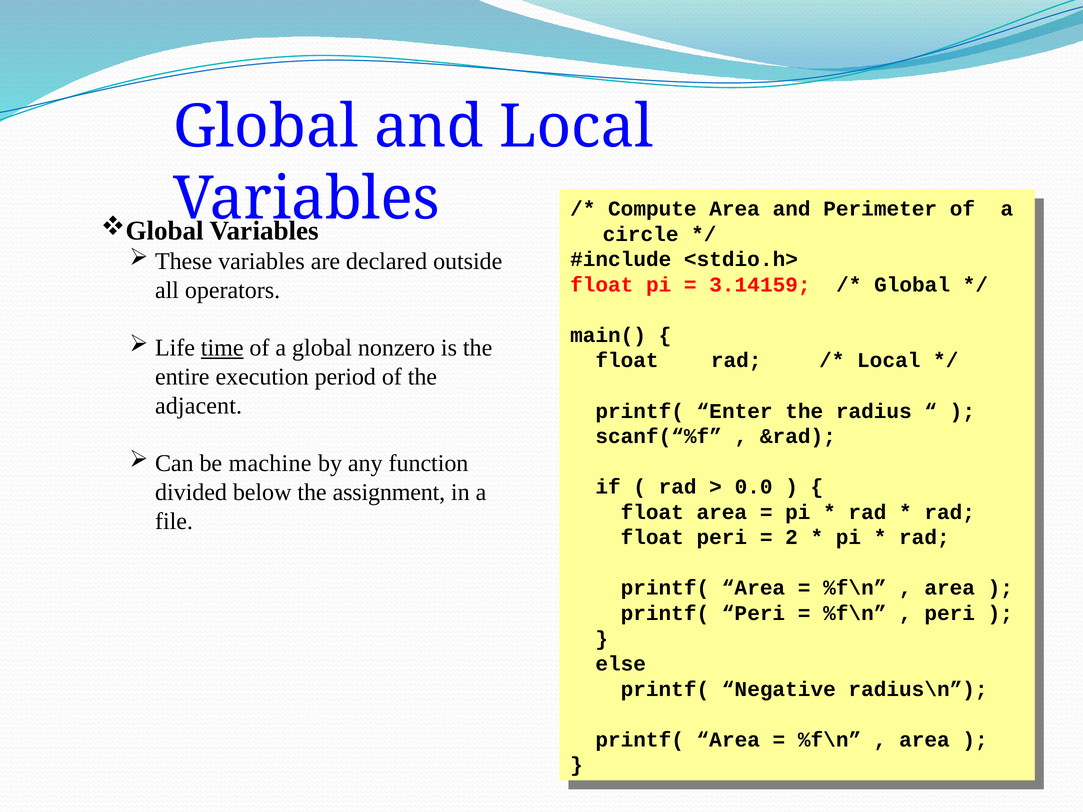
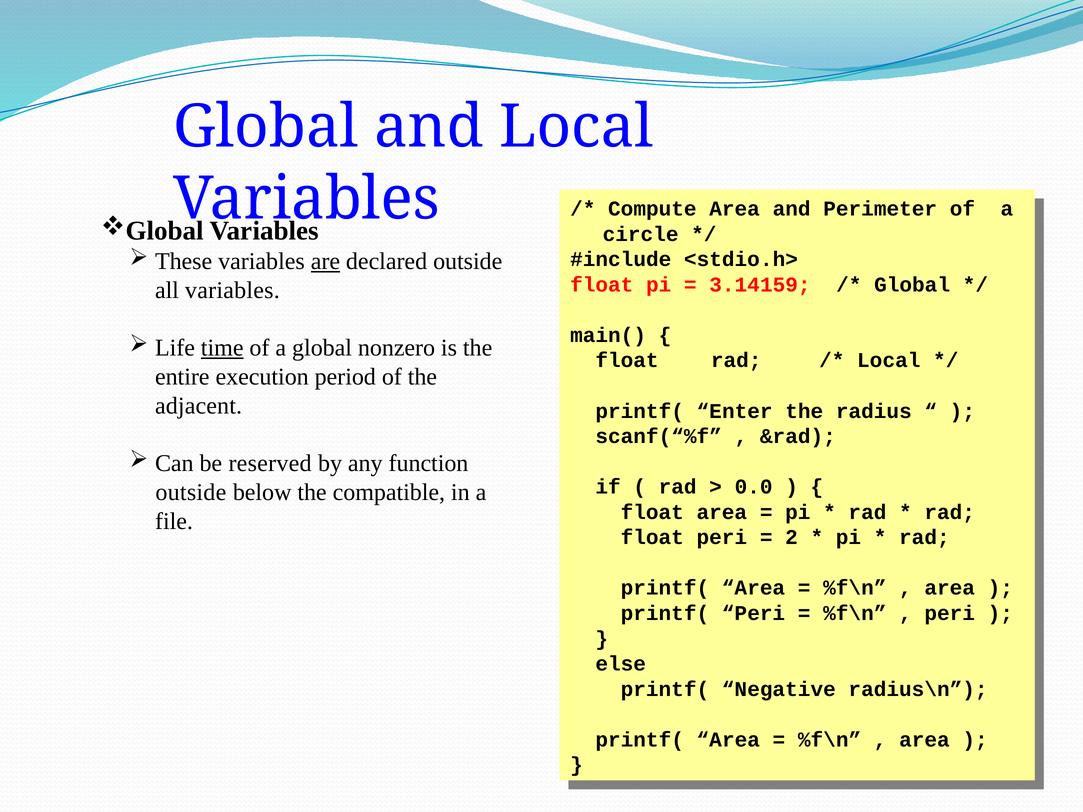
are underline: none -> present (325, 261)
all operators: operators -> variables (232, 290)
machine: machine -> reserved (270, 464)
divided: divided -> outside (191, 492)
assignment: assignment -> compatible (389, 492)
